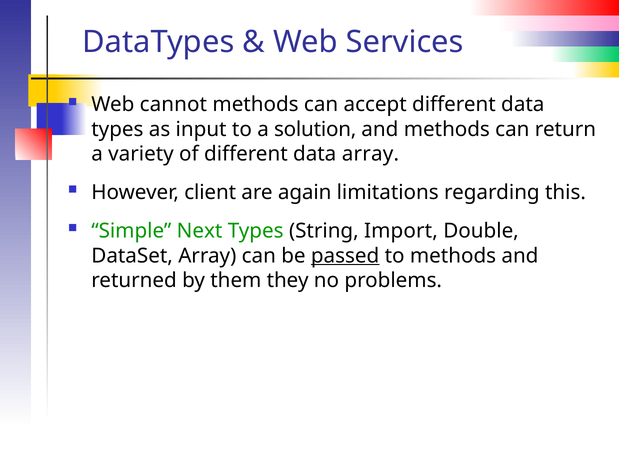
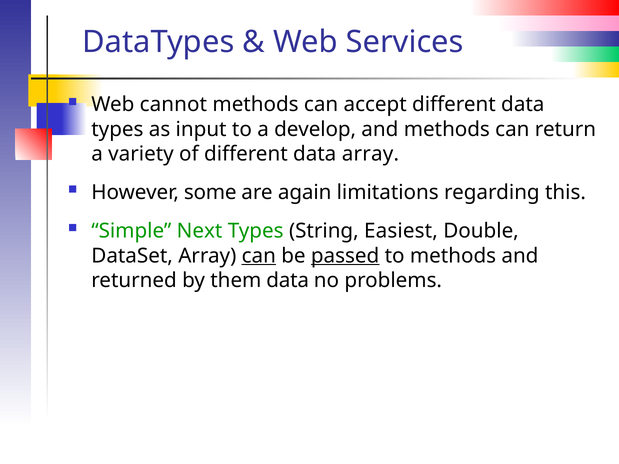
solution: solution -> develop (315, 129)
client: client -> some (210, 193)
Import: Import -> Easiest (401, 231)
can underline: none -> present (259, 256)
them they: they -> data (288, 281)
